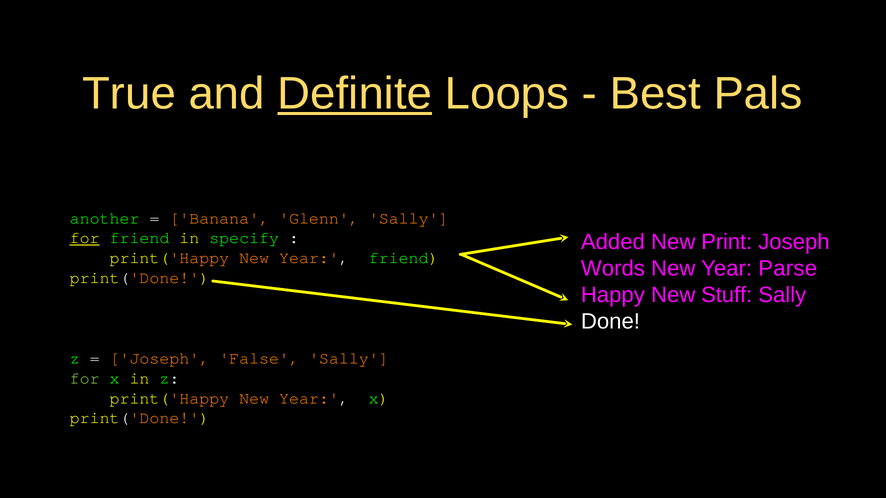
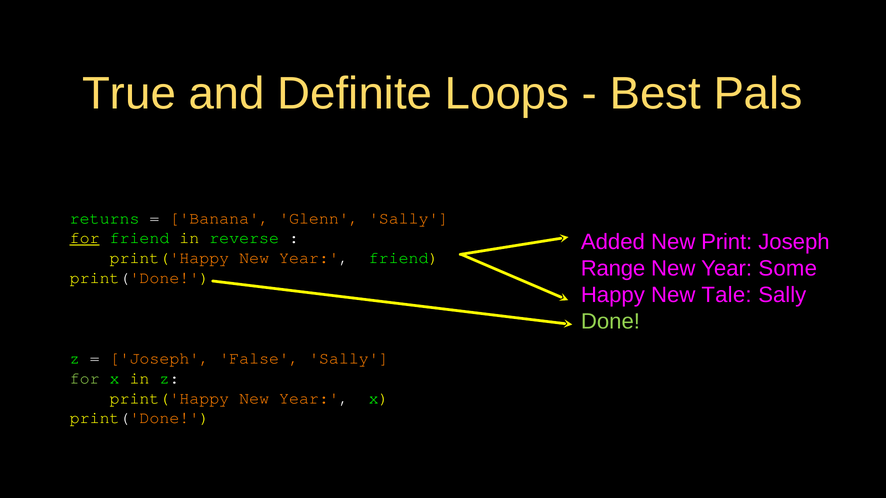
Definite underline: present -> none (355, 94)
another: another -> returns (105, 218)
specify: specify -> reverse (244, 238)
Words: Words -> Range (613, 269)
Parse: Parse -> Some (788, 269)
Stuff: Stuff -> Tale (727, 295)
Done colour: white -> light green (610, 322)
